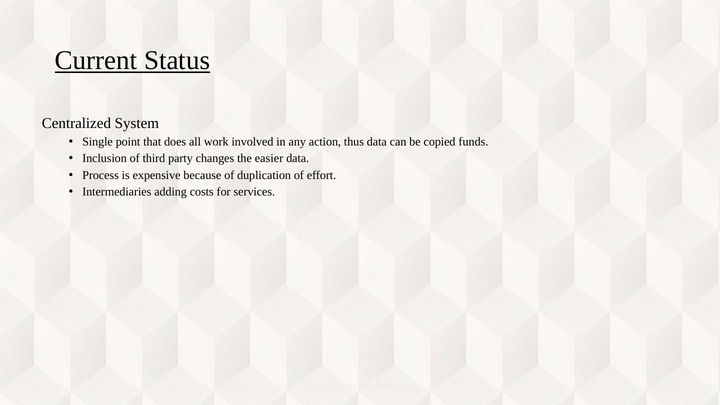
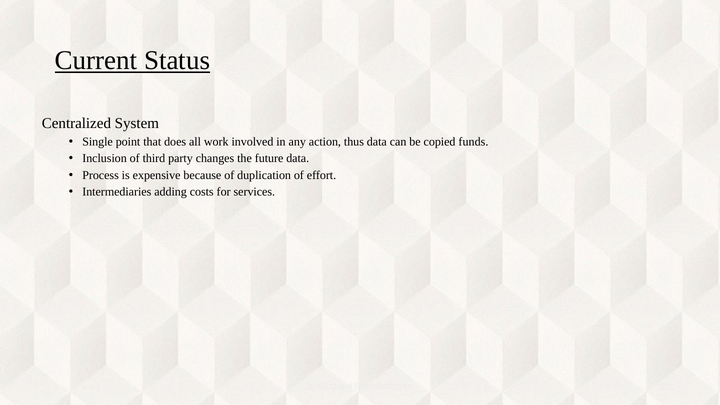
easier: easier -> future (269, 158)
